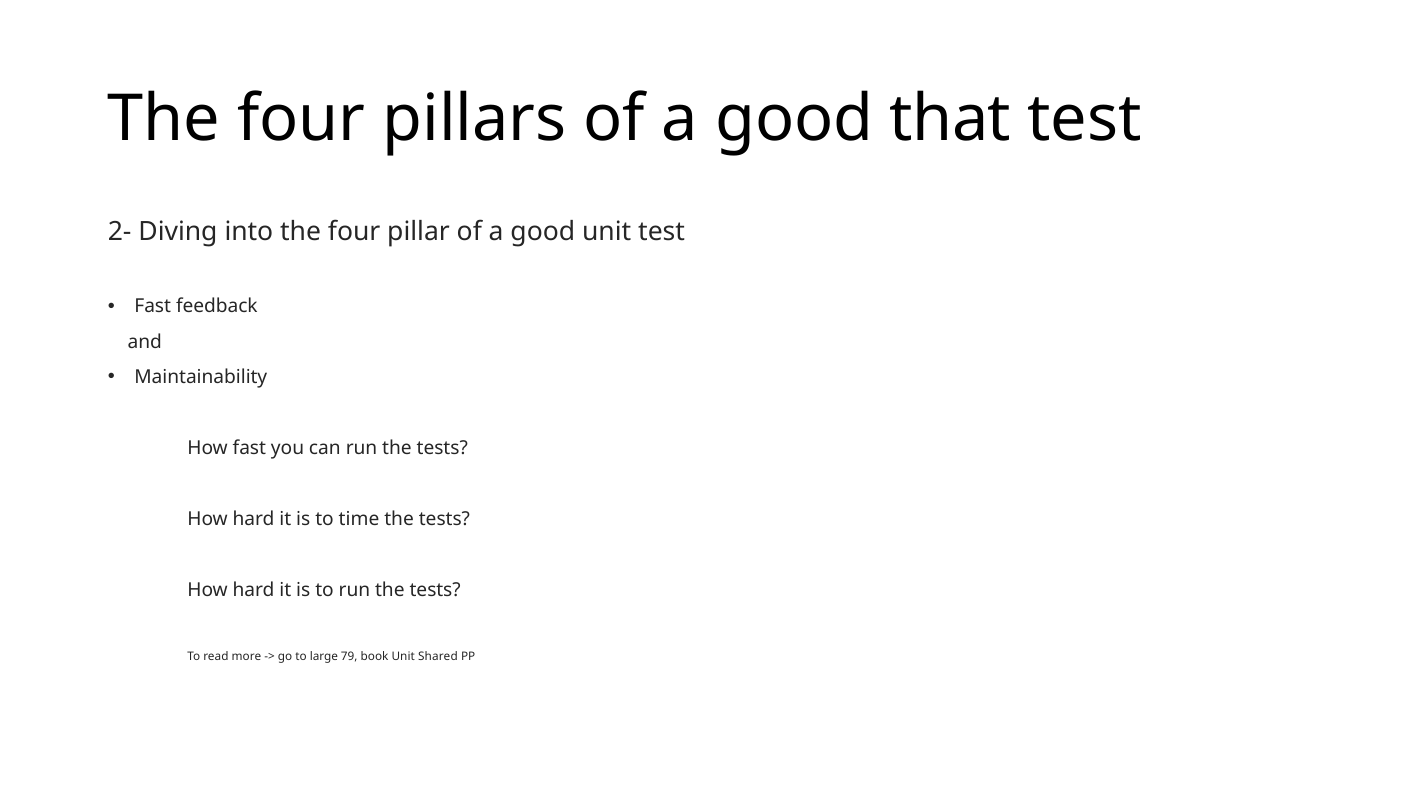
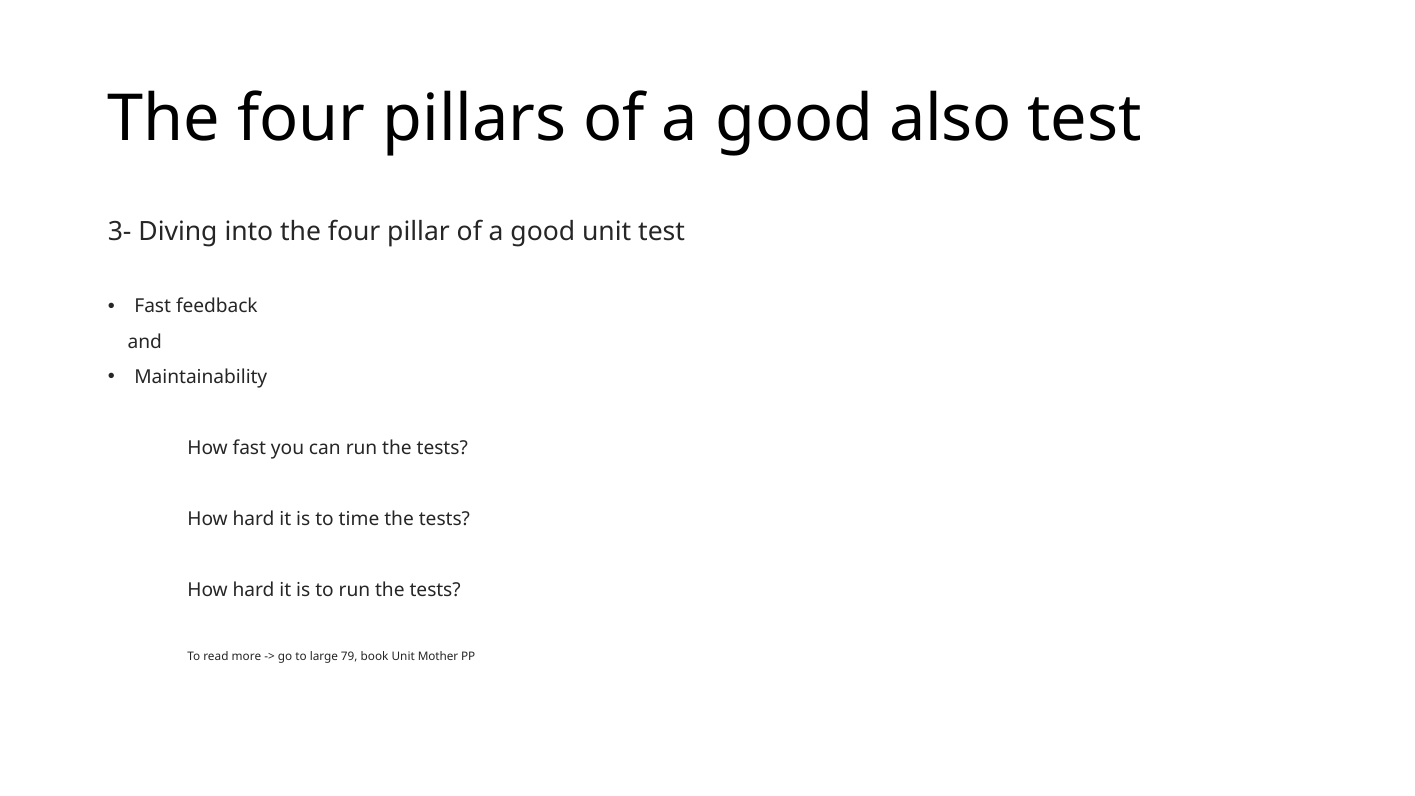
that: that -> also (951, 119)
2-: 2- -> 3- (120, 231)
Shared: Shared -> Mother (438, 657)
